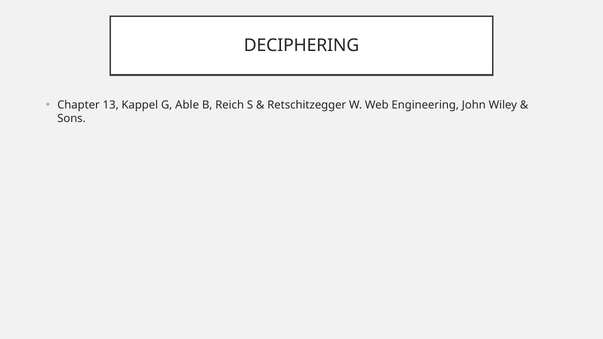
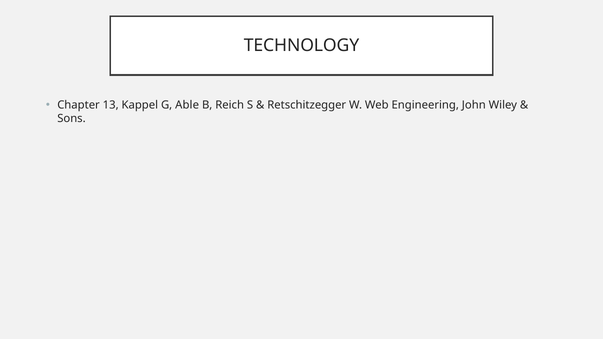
DECIPHERING: DECIPHERING -> TECHNOLOGY (301, 46)
